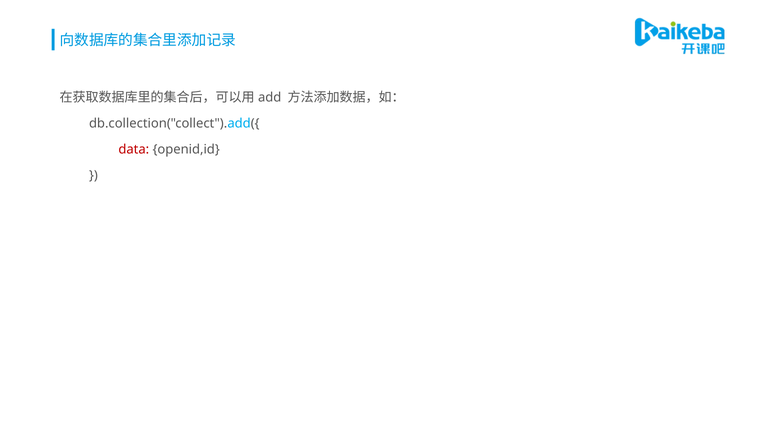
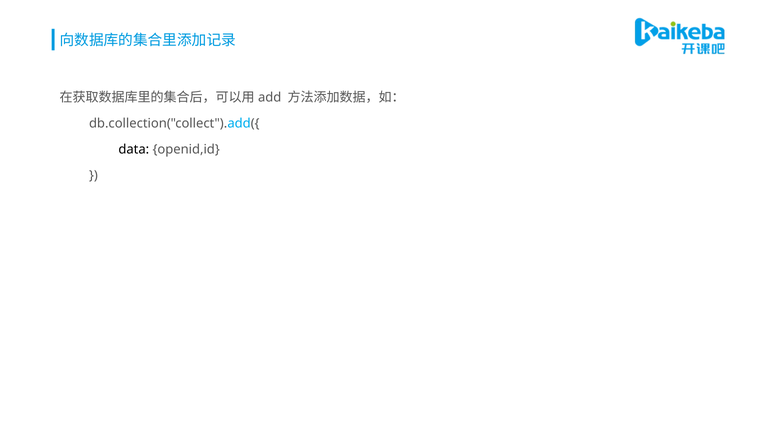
data colour: red -> black (134, 150)
